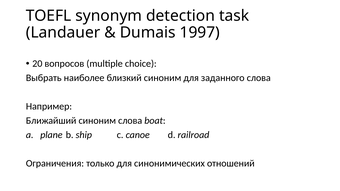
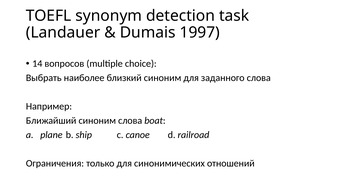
20: 20 -> 14 (37, 64)
